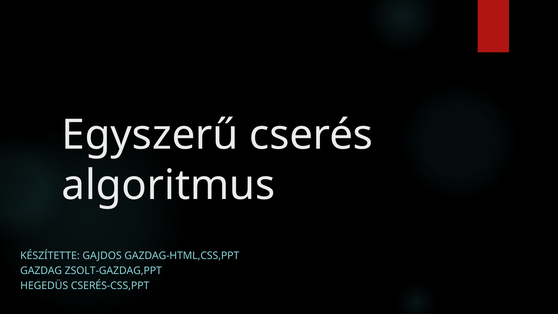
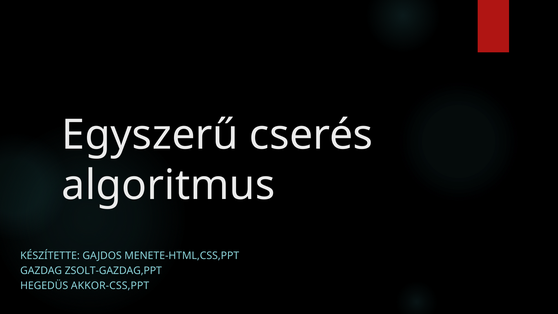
GAZDAG-HTML,CSS,PPT: GAZDAG-HTML,CSS,PPT -> MENETE-HTML,CSS,PPT (182, 256)
CSERÉS-CSS,PPT: CSERÉS-CSS,PPT -> AKKOR-CSS,PPT (110, 286)
